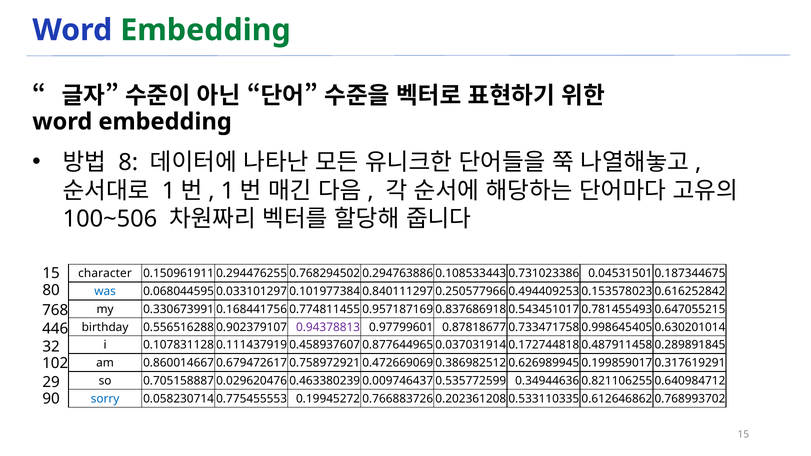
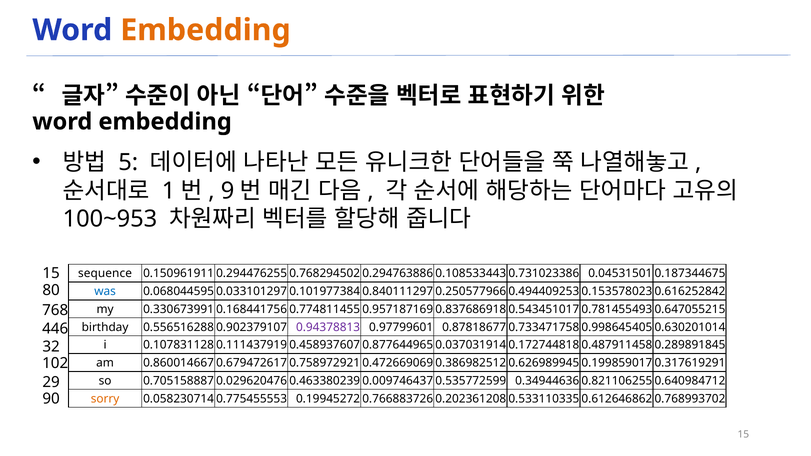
Embedding colour: green -> orange (205, 30)
8: 8 -> 5 (128, 162)
1: 1 -> 9 (228, 191)
100~506: 100~506 -> 100~953 (110, 219)
character: character -> sequence (105, 274)
sorry colour: blue -> orange (105, 399)
